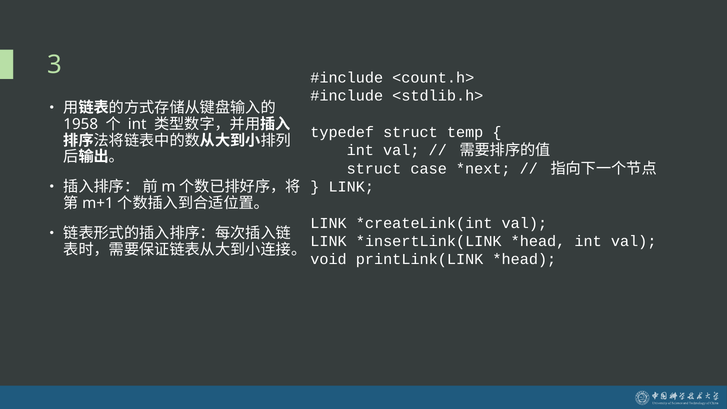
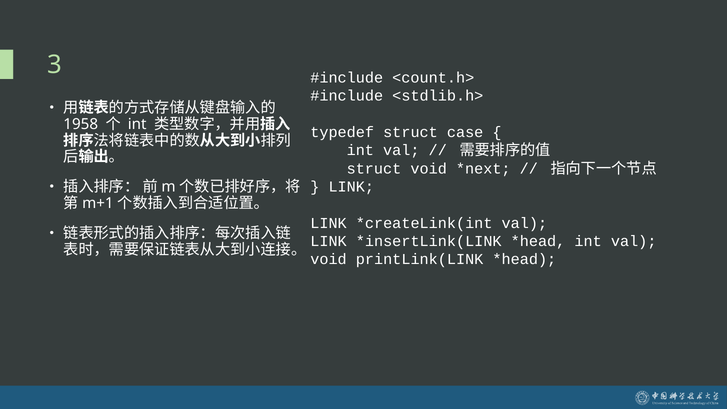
temp: temp -> case (465, 132)
struct case: case -> void (429, 168)
